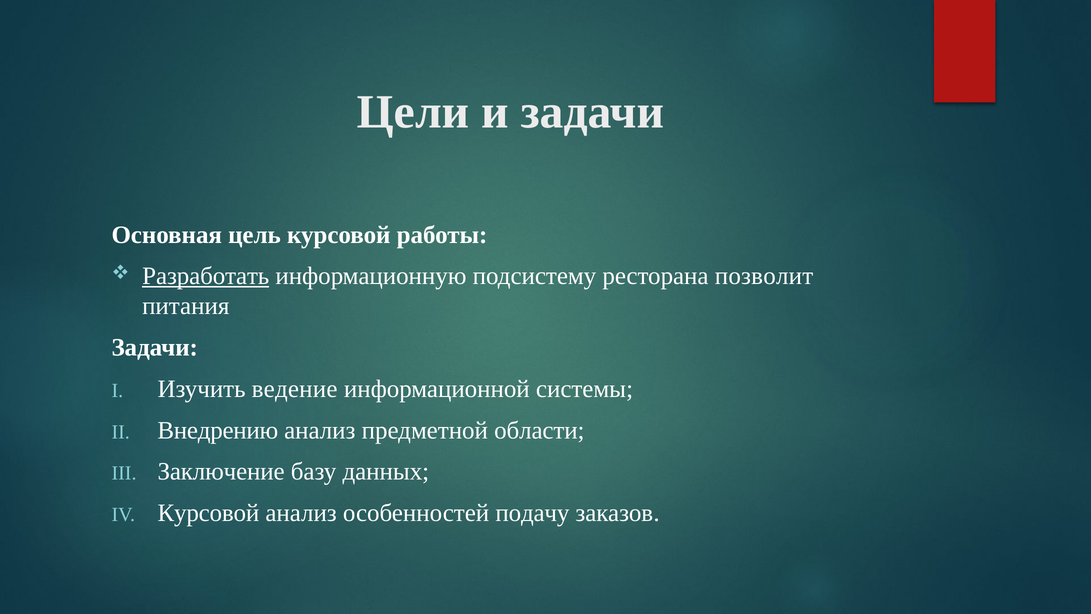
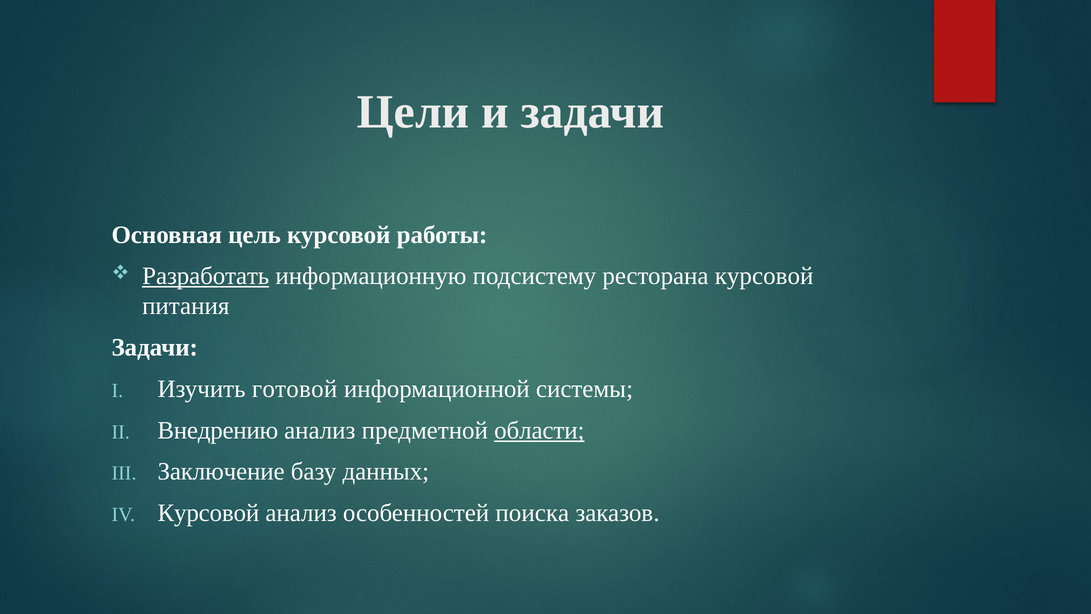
ресторана позволит: позволит -> курсовой (764, 276)
ведение: ведение -> готовой (295, 389)
области underline: none -> present (539, 430)
подачу: подачу -> поиска (532, 513)
